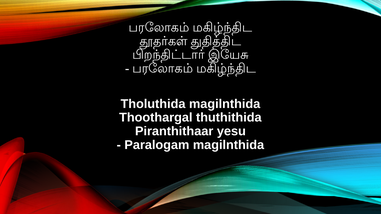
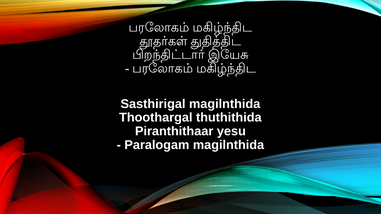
Tholuthida: Tholuthida -> Sasthirigal (153, 104)
